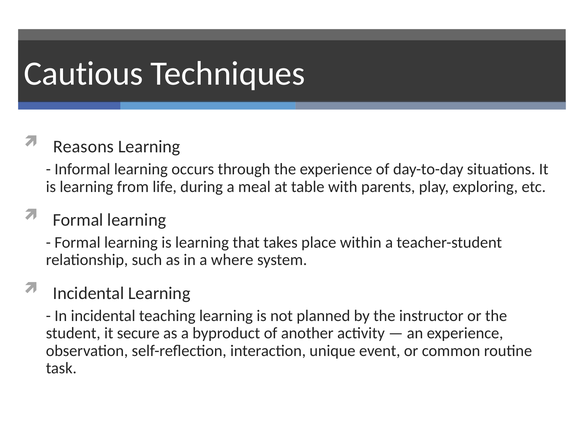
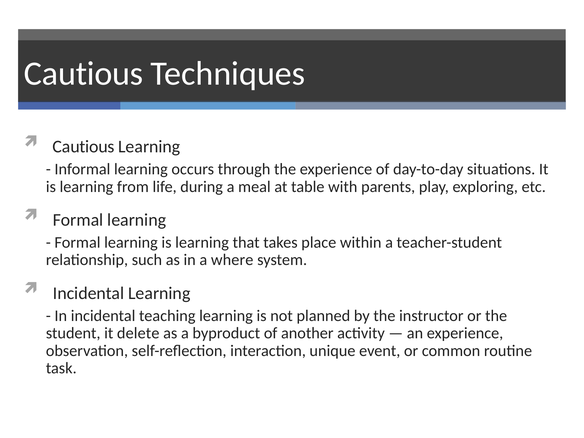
Reasons: Reasons -> Cautious (84, 147)
secure: secure -> delete (138, 333)
